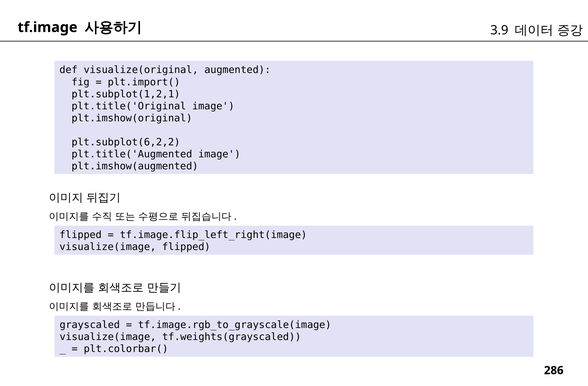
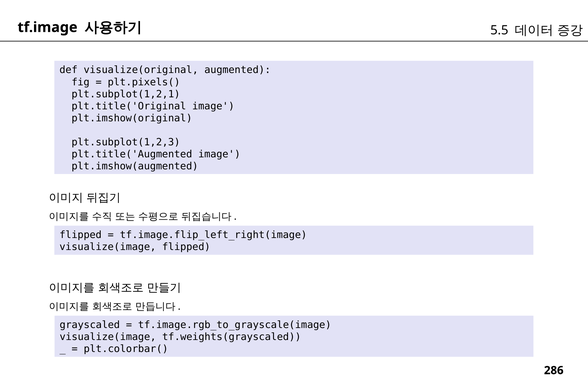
3.9: 3.9 -> 5.5 (499, 30)
plt.import(: plt.import( -> plt.pixels( (144, 82)
plt.subplot(6,2,2: plt.subplot(6,2,2 -> plt.subplot(1,2,3 (126, 142)
